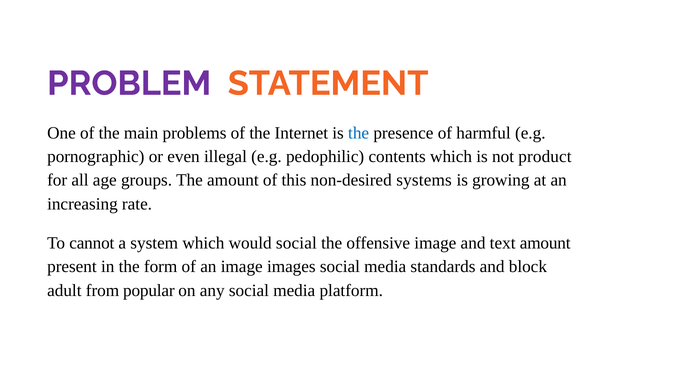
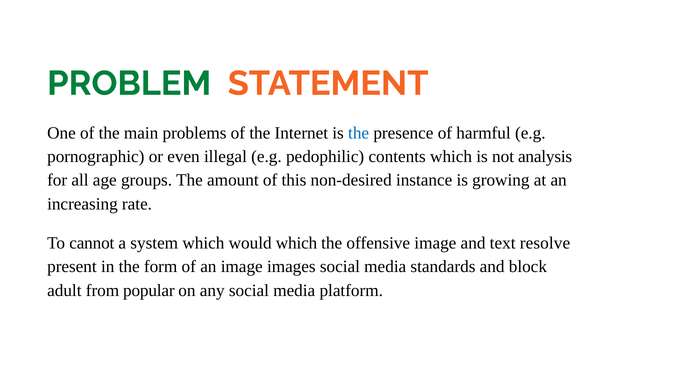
PROBLEM colour: purple -> green (129, 84)
product: product -> analysis (545, 157)
systems: systems -> instance (424, 180)
would social: social -> which (297, 243)
text amount: amount -> resolve (545, 243)
